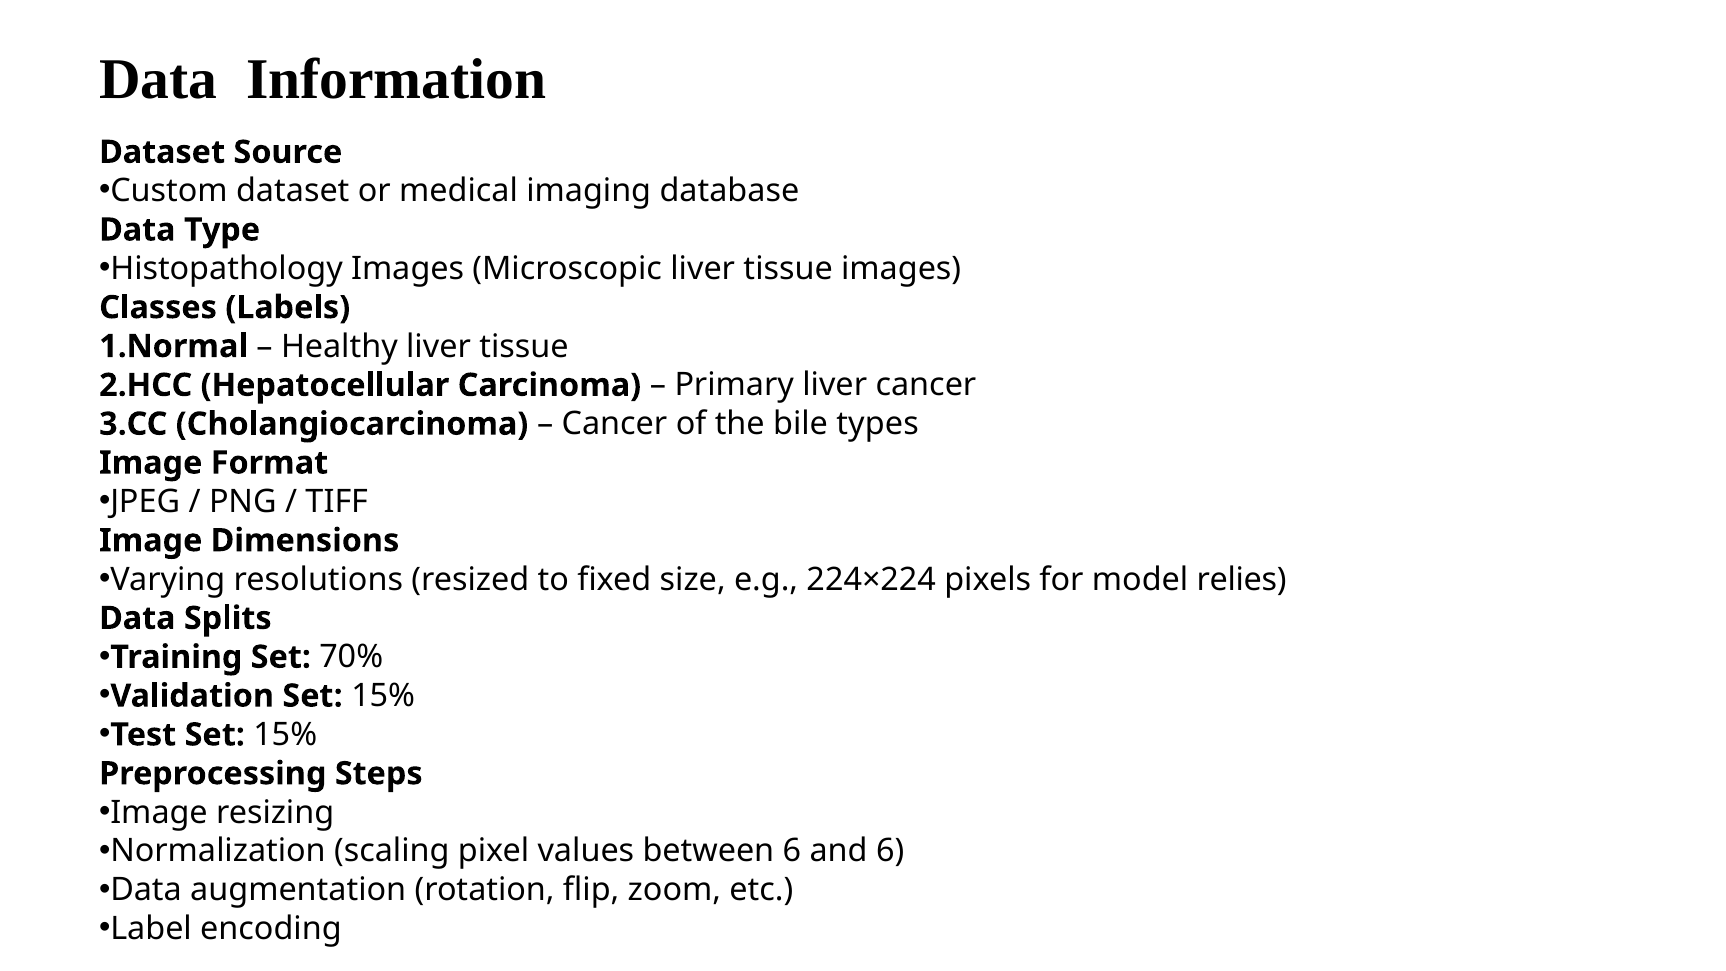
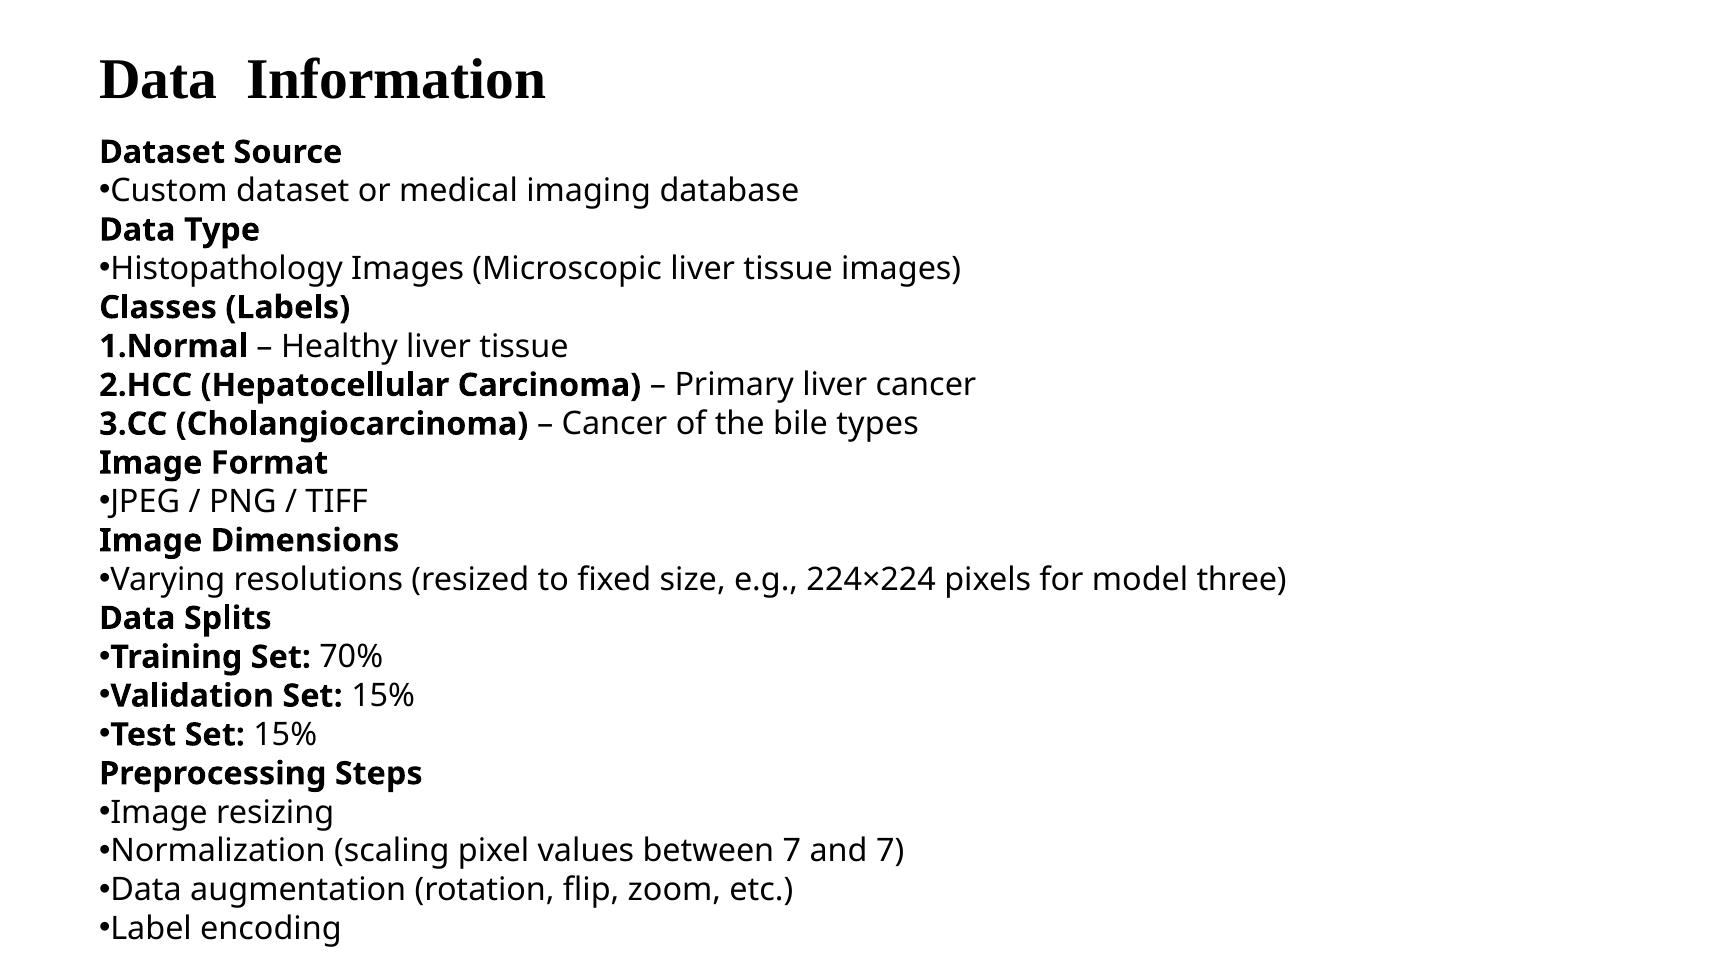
relies: relies -> three (1242, 579)
between 6: 6 -> 7 (792, 851)
and 6: 6 -> 7 (890, 851)
